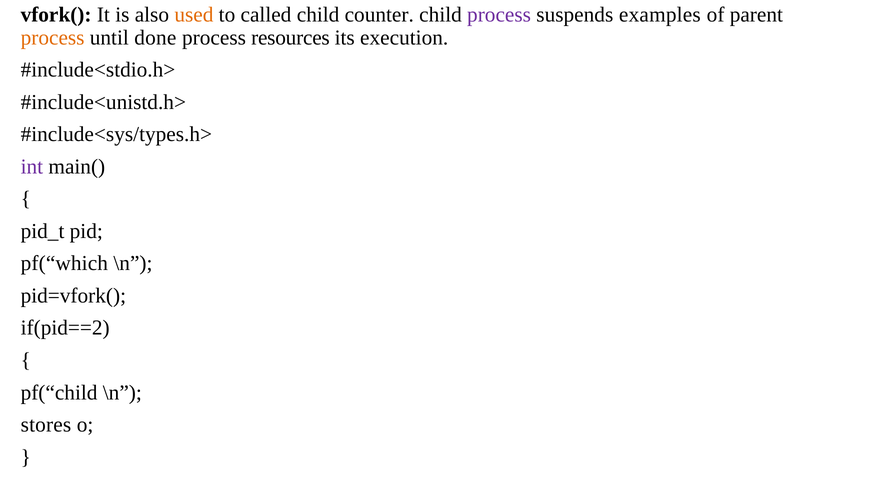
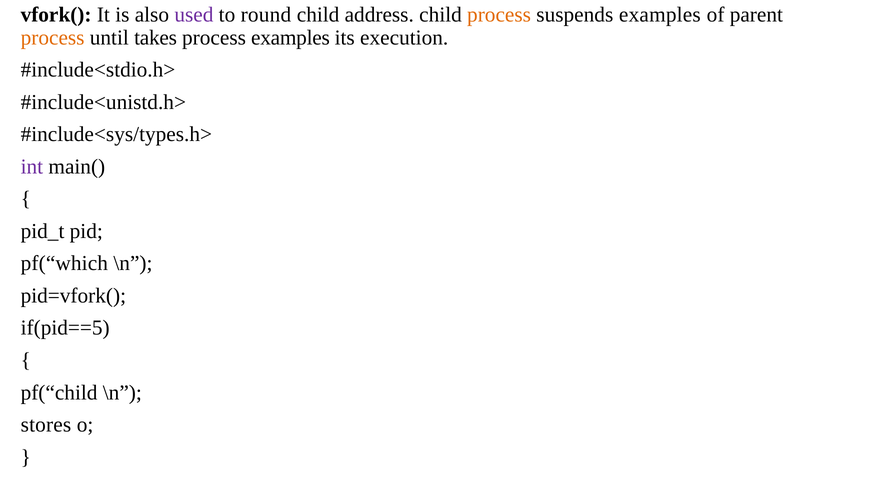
used colour: orange -> purple (194, 15)
called: called -> round (266, 15)
counter: counter -> address (379, 15)
process colour: purple -> orange (499, 15)
done: done -> takes (156, 38)
process resources: resources -> examples (290, 38)
if(pid==2: if(pid==2 -> if(pid==5 (65, 328)
